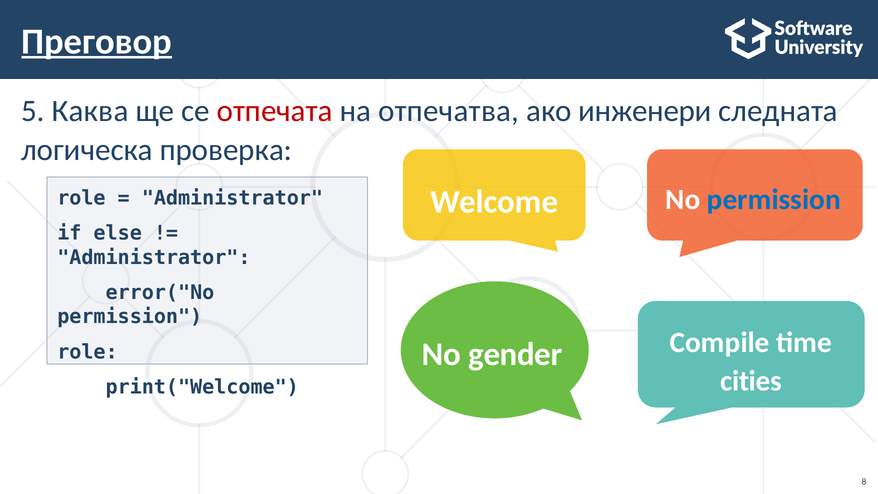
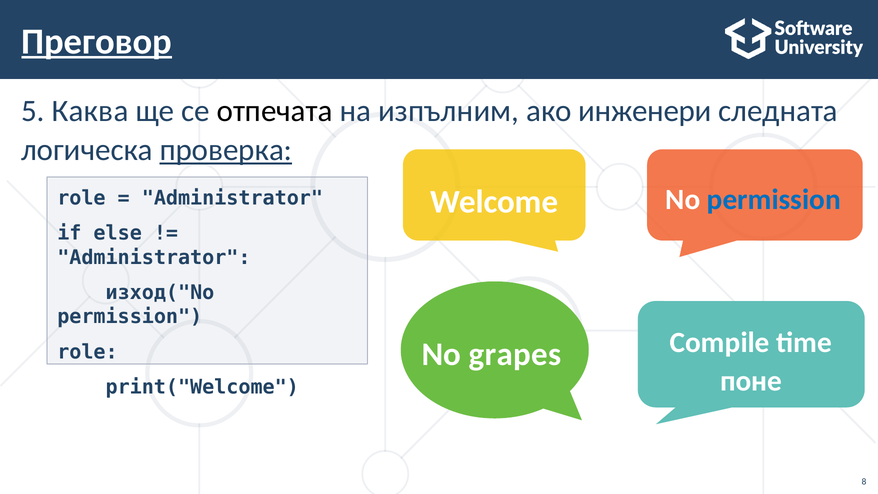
отпечата colour: red -> black (275, 111)
отпечатва: отпечатва -> изпълним (449, 111)
проверка underline: none -> present (226, 150)
error("No: error("No -> изход("No (160, 293)
gender: gender -> grapes (515, 354)
cities: cities -> поне (751, 381)
